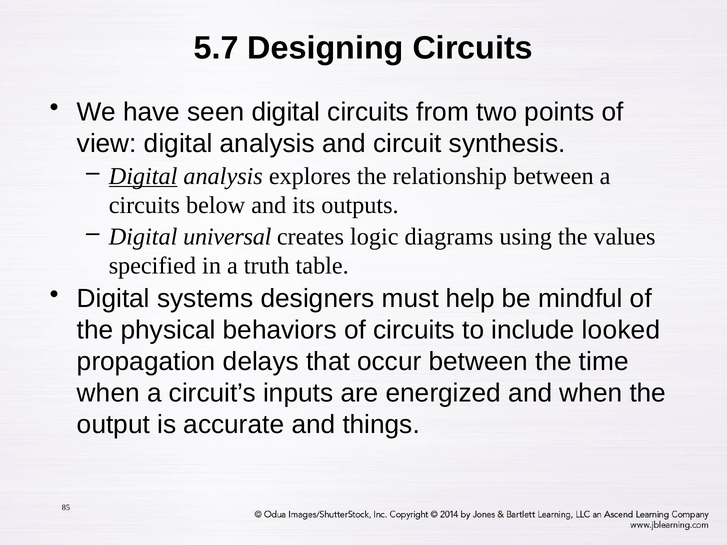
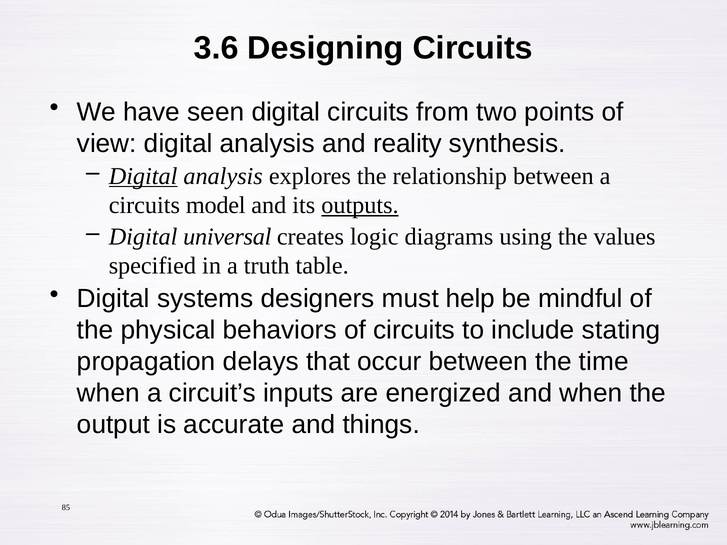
5.7: 5.7 -> 3.6 (216, 48)
circuit: circuit -> reality (407, 144)
below: below -> model (216, 205)
outputs underline: none -> present (360, 205)
looked: looked -> stating (621, 330)
